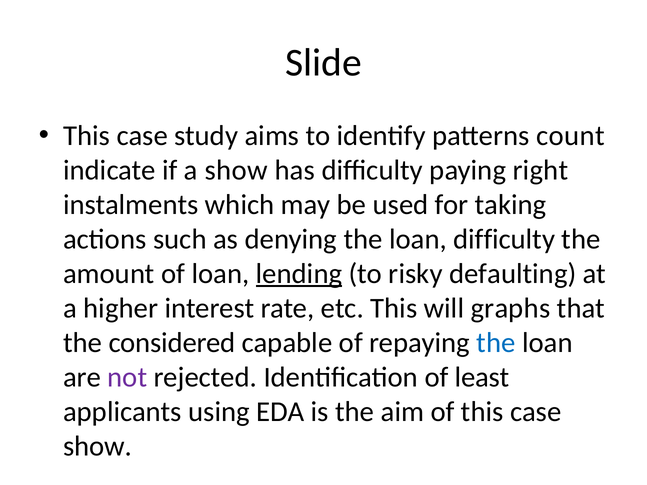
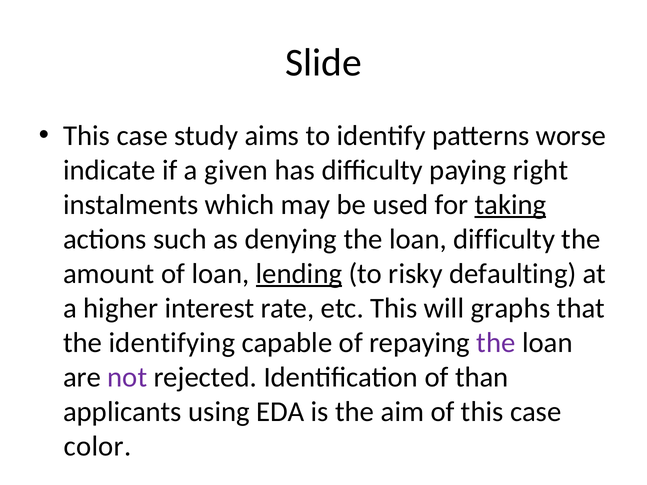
count: count -> worse (571, 136)
a show: show -> given (236, 170)
taking underline: none -> present (510, 205)
considered: considered -> identifying (172, 343)
the colour: blue -> purple (496, 343)
least: least -> than (482, 377)
show: show -> color (98, 446)
